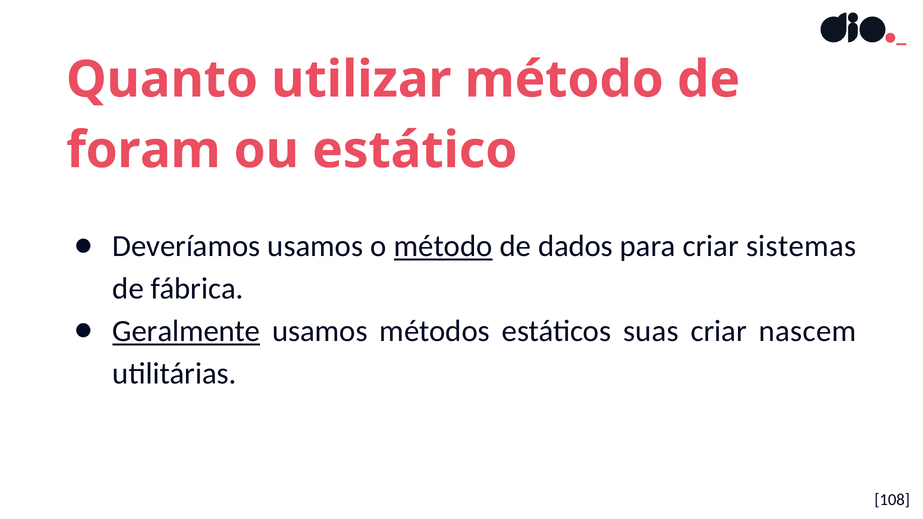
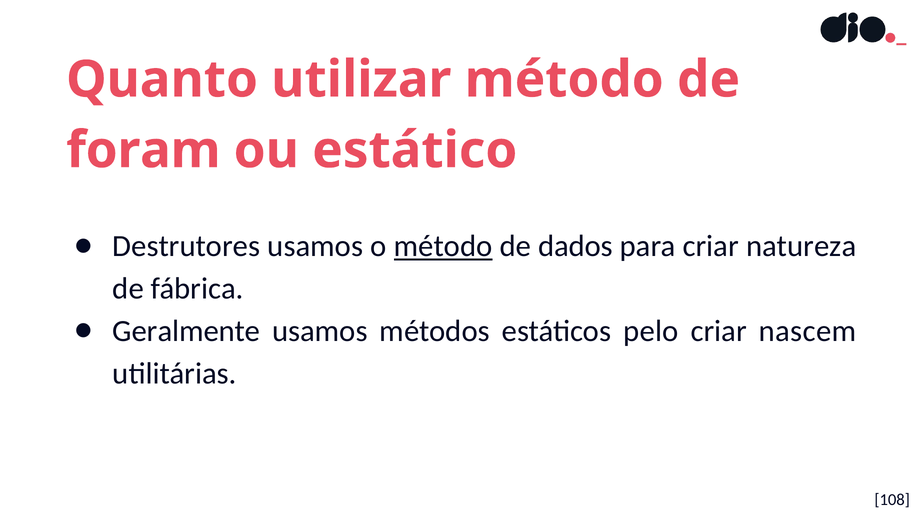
Deveríamos: Deveríamos -> Destrutores (186, 246)
sistemas: sistemas -> natureza (801, 246)
Geralmente underline: present -> none (186, 331)
suas: suas -> pelo (651, 331)
